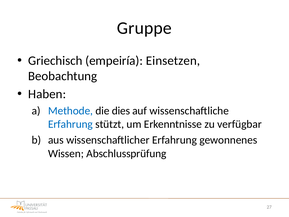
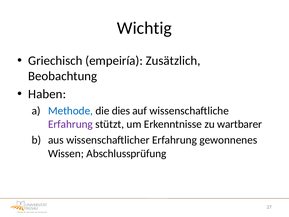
Gruppe: Gruppe -> Wichtig (144, 28)
Einsetzen: Einsetzen -> Zusätzlich (173, 61)
Erfahrung colour: blue -> purple (70, 124)
verfügbar: verfügbar -> wartbarer (240, 124)
